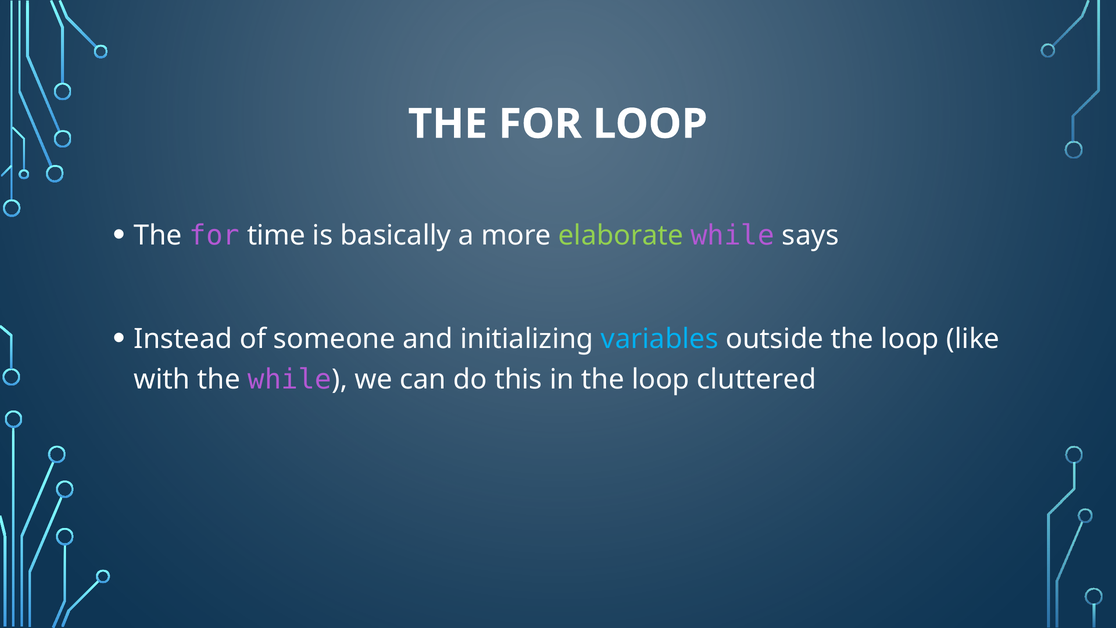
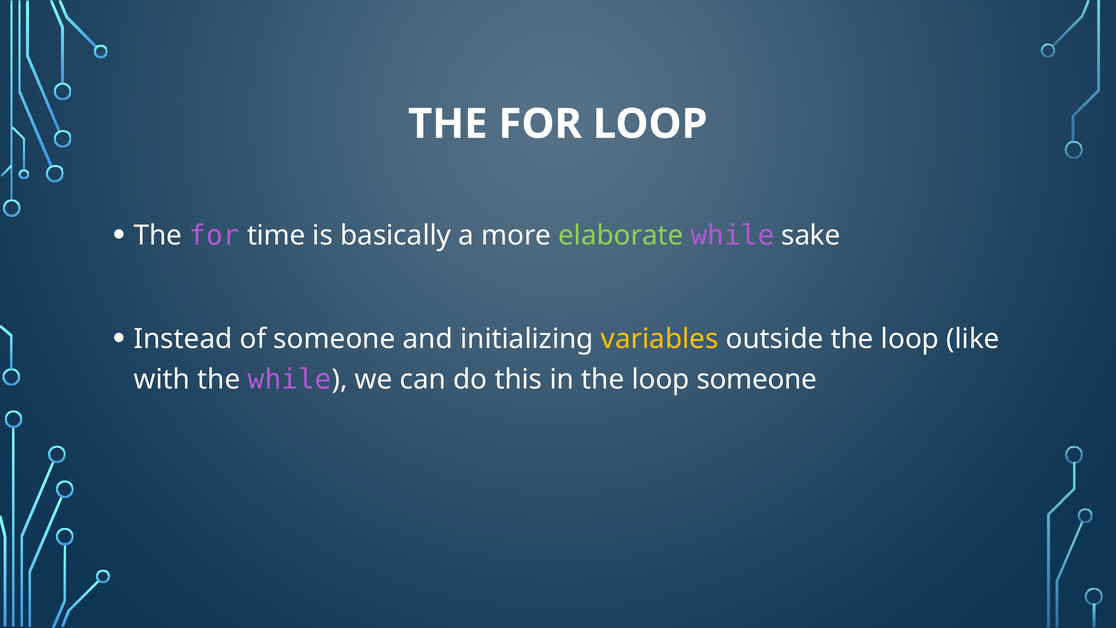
says: says -> sake (811, 235)
variables colour: light blue -> yellow (660, 339)
loop cluttered: cluttered -> someone (757, 379)
